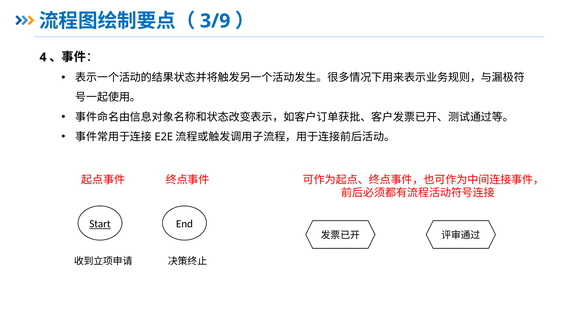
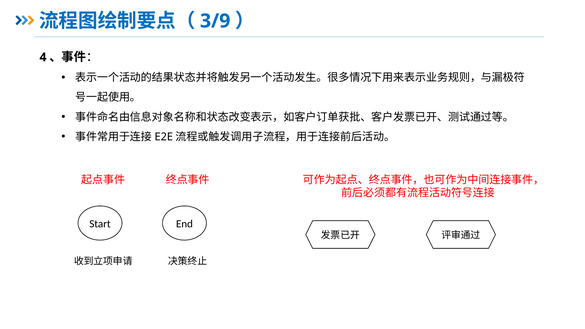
Start underline: present -> none (100, 224)
